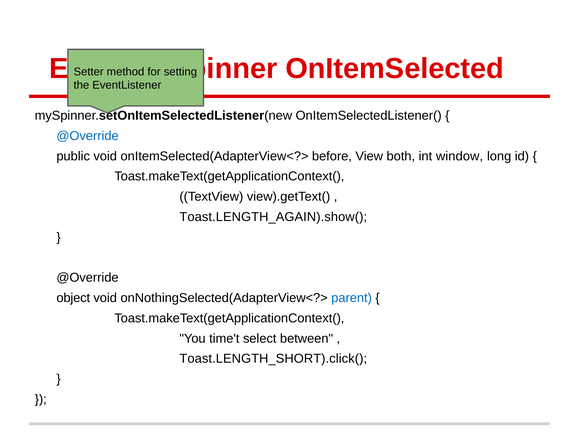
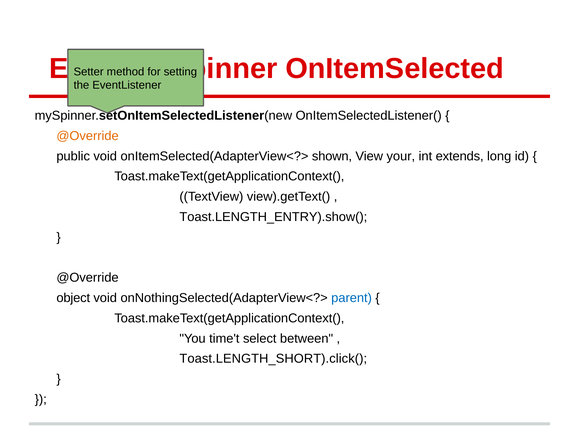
@Override colour: blue -> orange (88, 136)
before: before -> shown (332, 156)
both: both -> your (401, 156)
window: window -> extends (460, 156)
Toast.LENGTH_AGAIN).show(: Toast.LENGTH_AGAIN).show( -> Toast.LENGTH_ENTRY).show( (273, 217)
